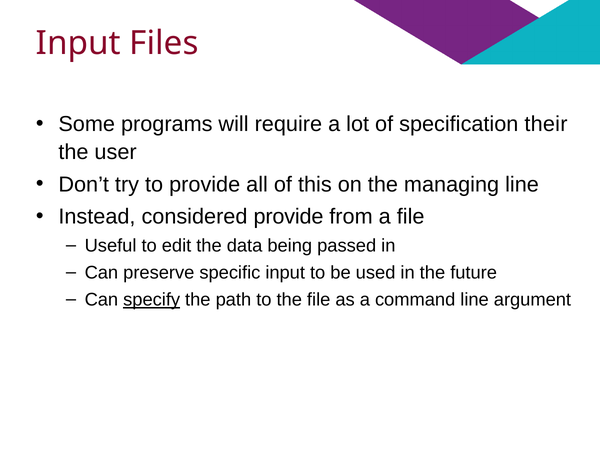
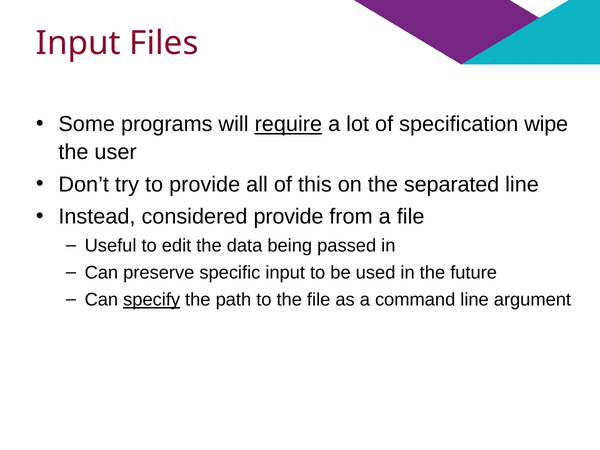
require underline: none -> present (288, 124)
their: their -> wipe (546, 124)
managing: managing -> separated (452, 184)
